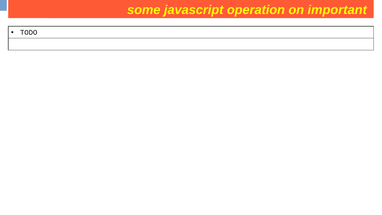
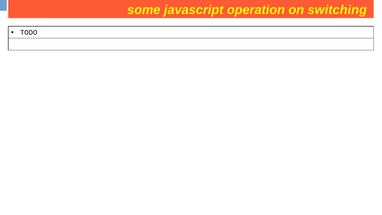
important: important -> switching (337, 10)
